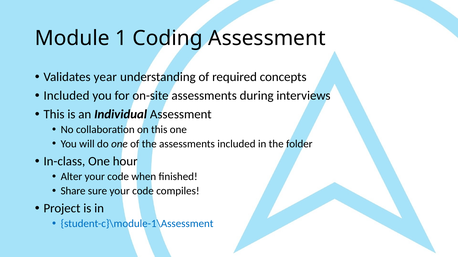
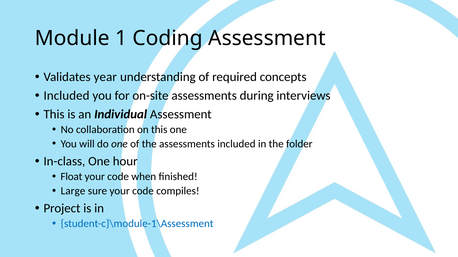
Alter: Alter -> Float (71, 177)
Share: Share -> Large (73, 191)
